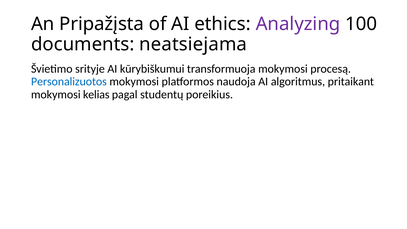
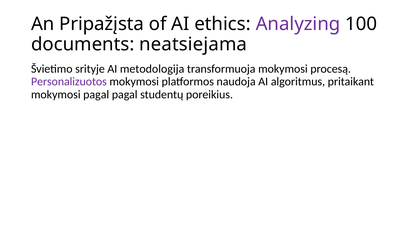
kūrybiškumui: kūrybiškumui -> metodologija (152, 69)
Personalizuotos colour: blue -> purple (69, 82)
mokymosi kelias: kelias -> pagal (96, 94)
